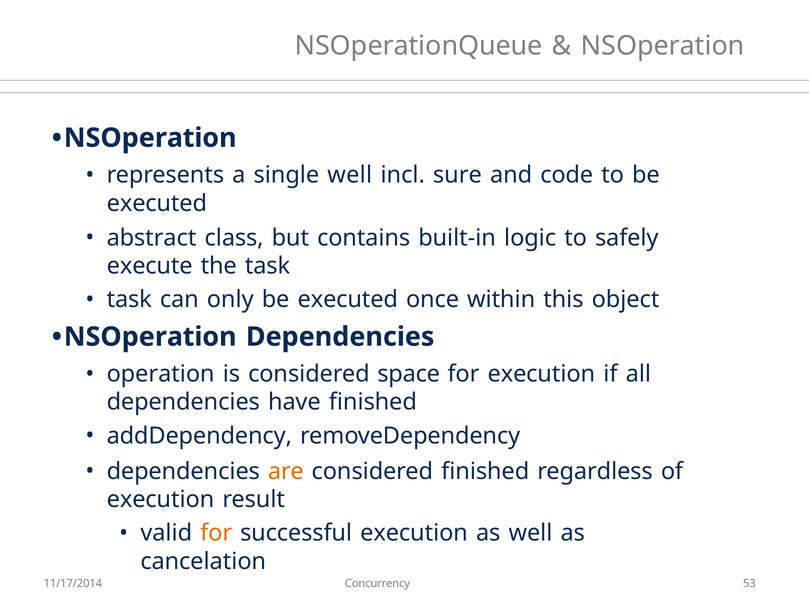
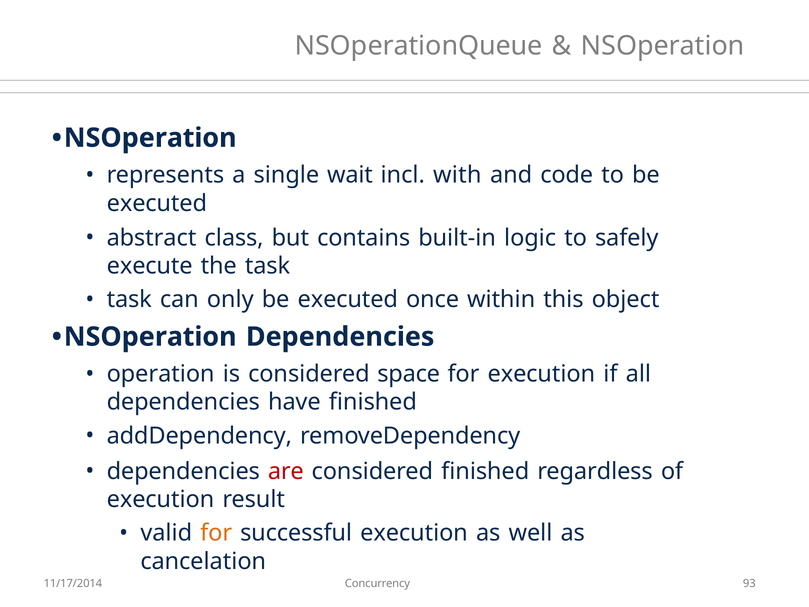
single well: well -> wait (350, 175)
sure: sure -> with (457, 175)
are colour: orange -> red (286, 471)
53: 53 -> 93 (749, 583)
